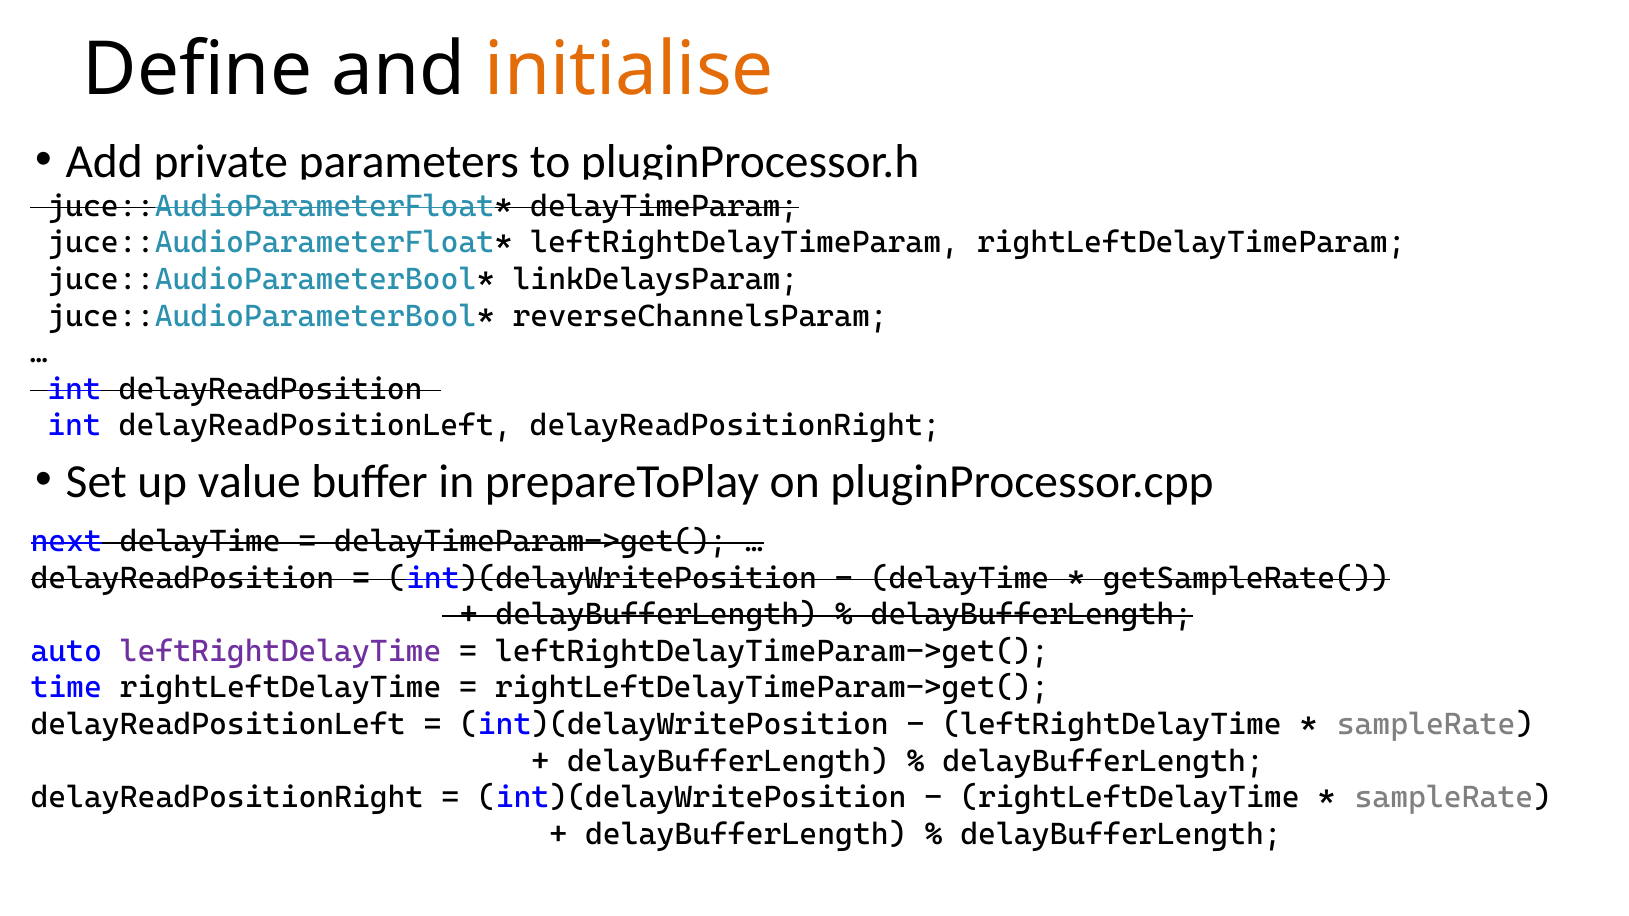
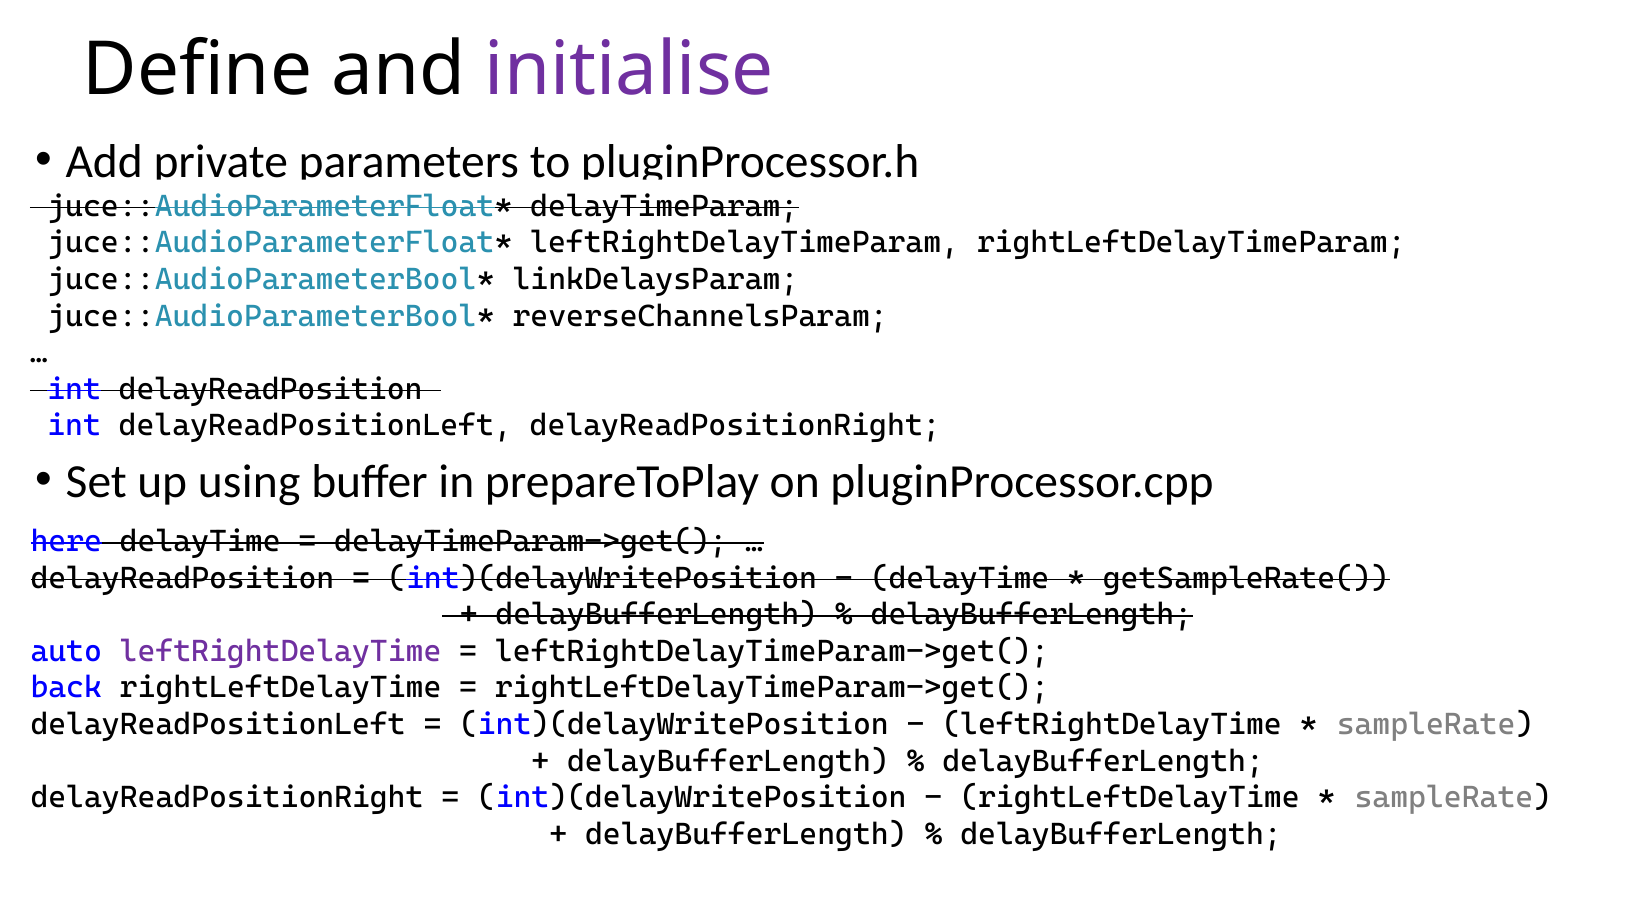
initialise colour: orange -> purple (629, 70)
value: value -> using (249, 482)
next: next -> here (66, 542)
time: time -> back (66, 688)
